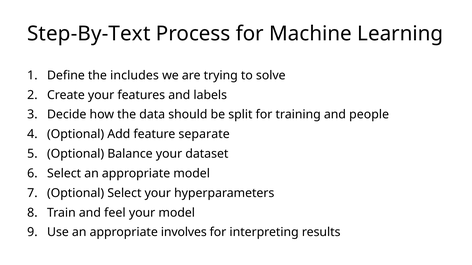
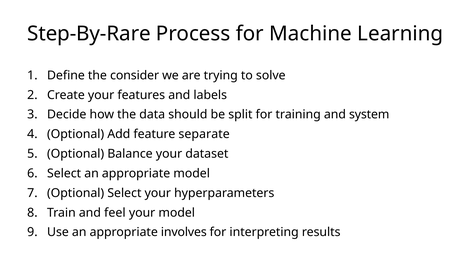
Step-By-Text: Step-By-Text -> Step-By-Rare (89, 34)
includes: includes -> consider (135, 75)
people: people -> system (369, 115)
